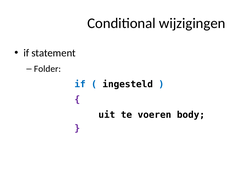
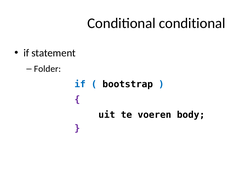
Conditional wijzigingen: wijzigingen -> conditional (192, 23)
ingesteld: ingesteld -> bootstrap (128, 84)
